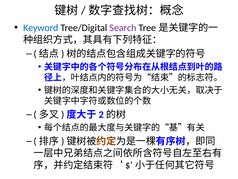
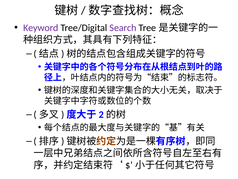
Keyword colour: blue -> purple (41, 28)
